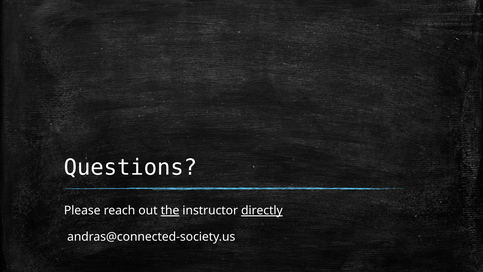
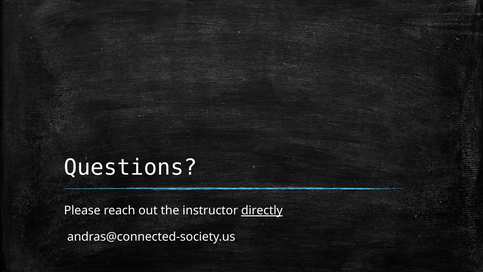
the underline: present -> none (170, 210)
